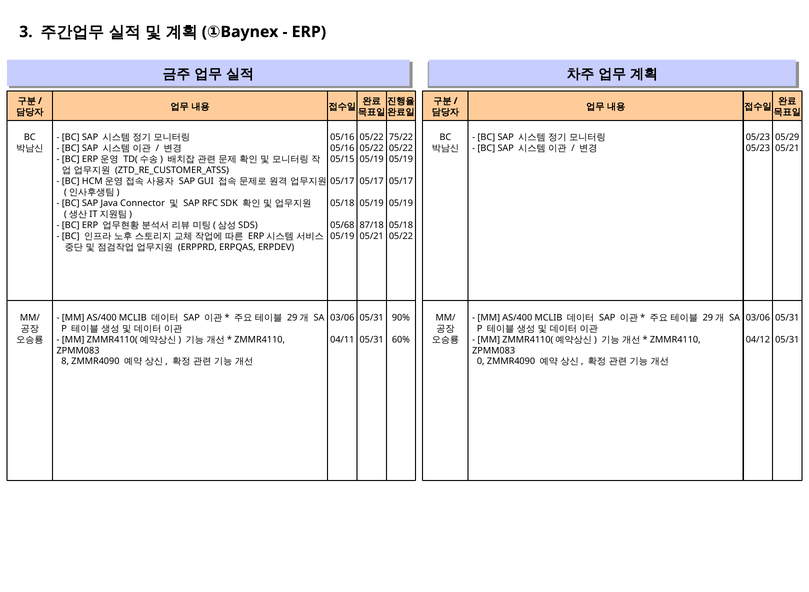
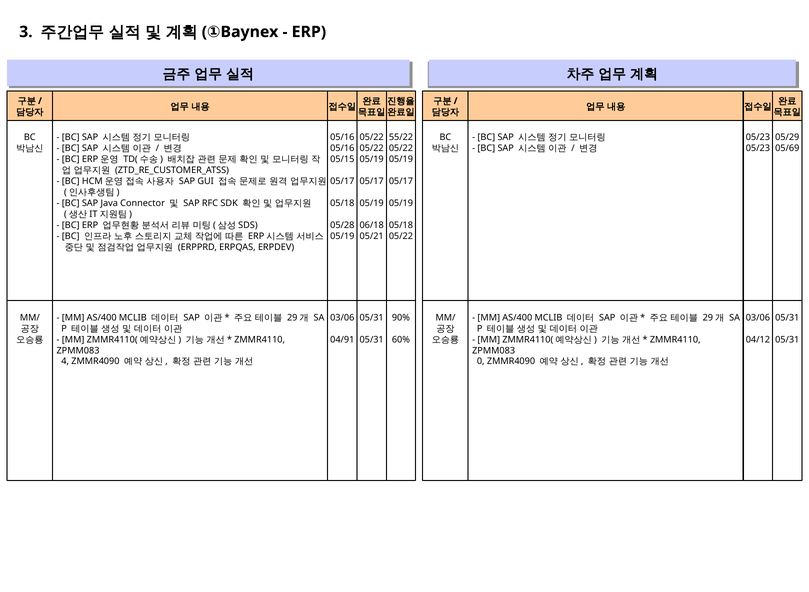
75/22: 75/22 -> 55/22 (401, 137)
05/21: 05/21 -> 05/69 (787, 148)
05/68: 05/68 -> 05/28 (342, 225)
87/18: 87/18 -> 06/18 (372, 225)
04/11: 04/11 -> 04/91 (342, 339)
8: 8 -> 4 (65, 361)
